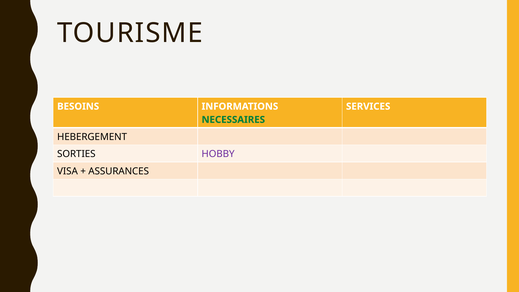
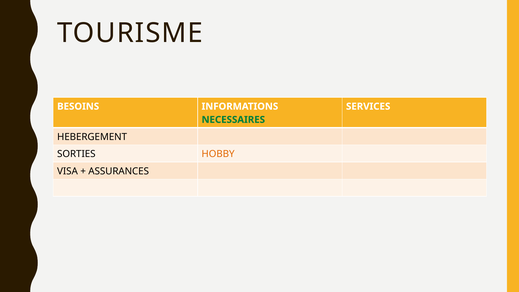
HOBBY colour: purple -> orange (218, 154)
